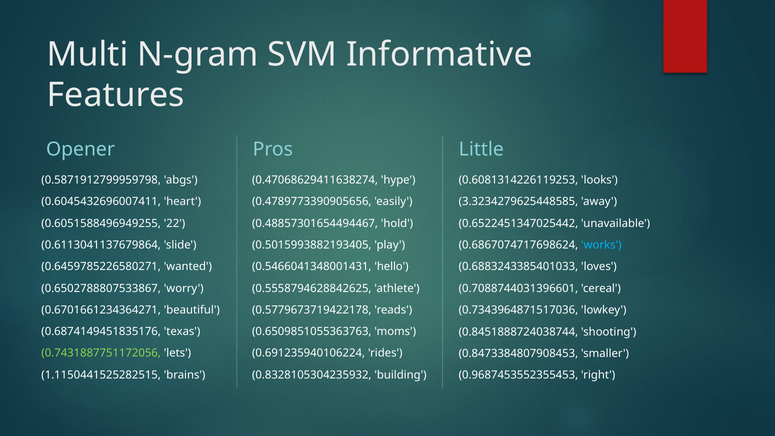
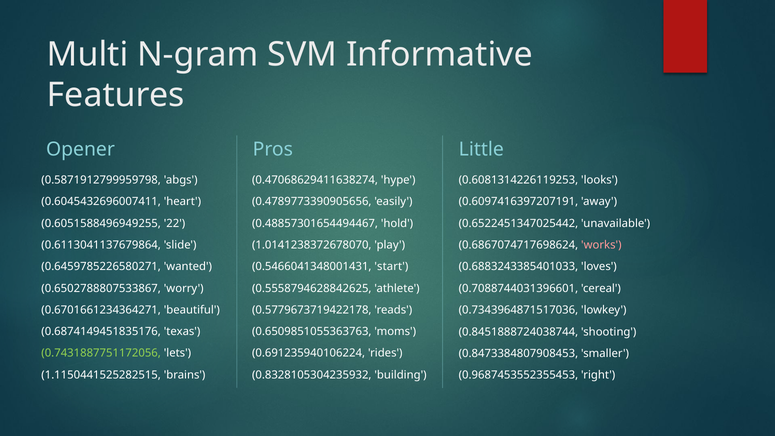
3.3234279625448585: 3.3234279625448585 -> 0.6097416397207191 (518, 202)
0.5015993882193405: 0.5015993882193405 -> 1.0141238372678070 (312, 245)
works colour: light blue -> pink (601, 245)
hello: hello -> start (391, 267)
